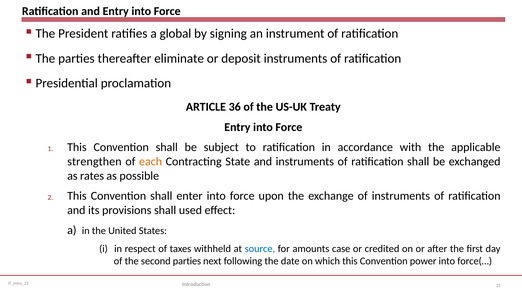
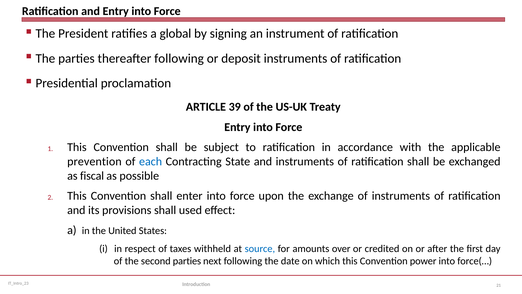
thereafter eliminate: eliminate -> following (179, 58)
36: 36 -> 39 (235, 107)
strengthen: strengthen -> prevention (94, 161)
each colour: orange -> blue (151, 161)
rates: rates -> fiscal (92, 176)
case: case -> over (341, 248)
